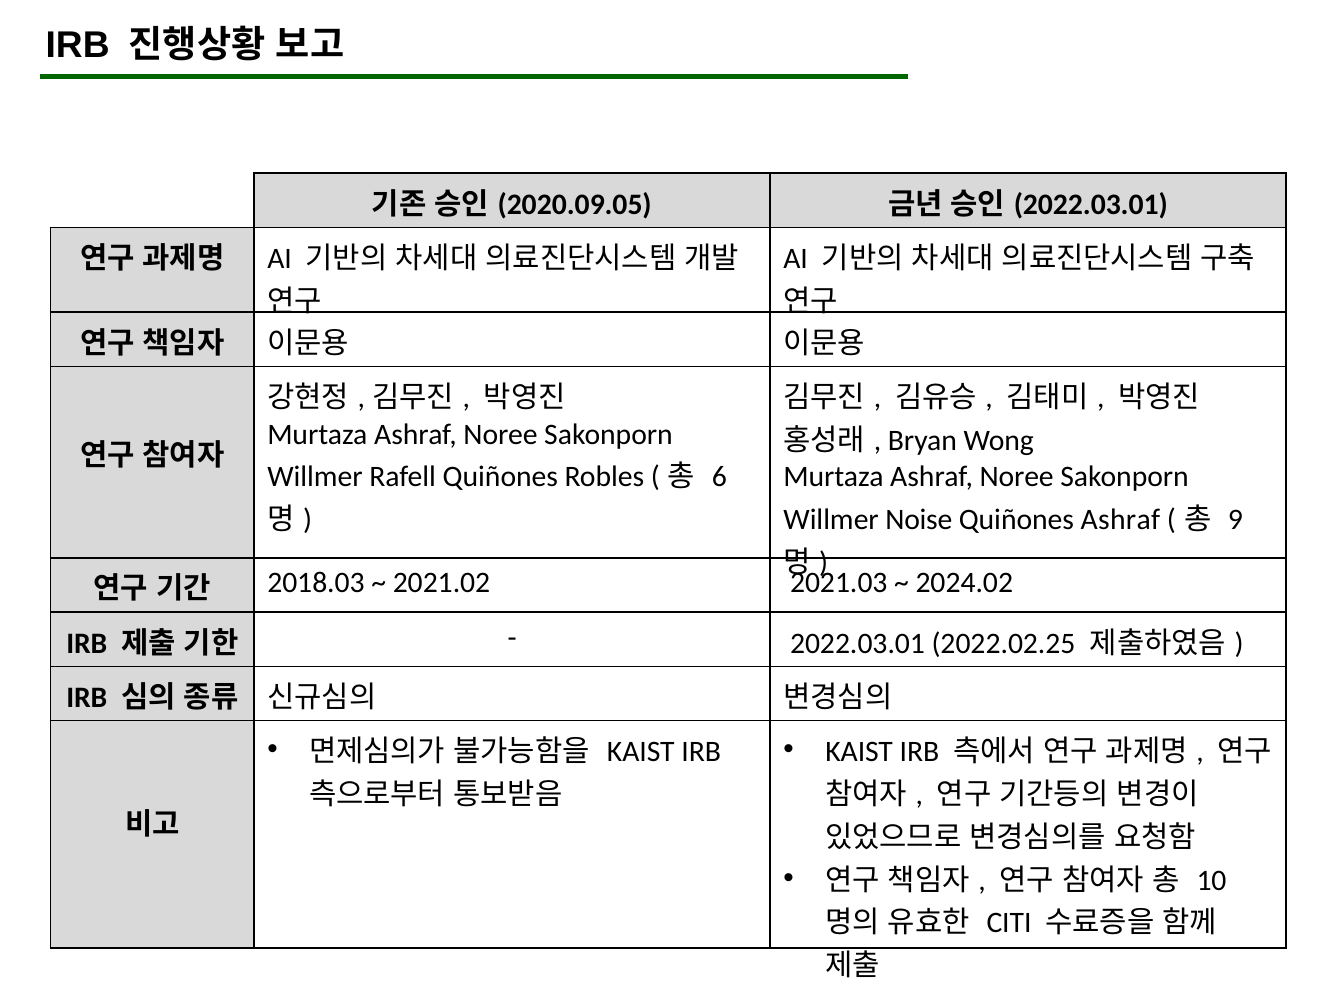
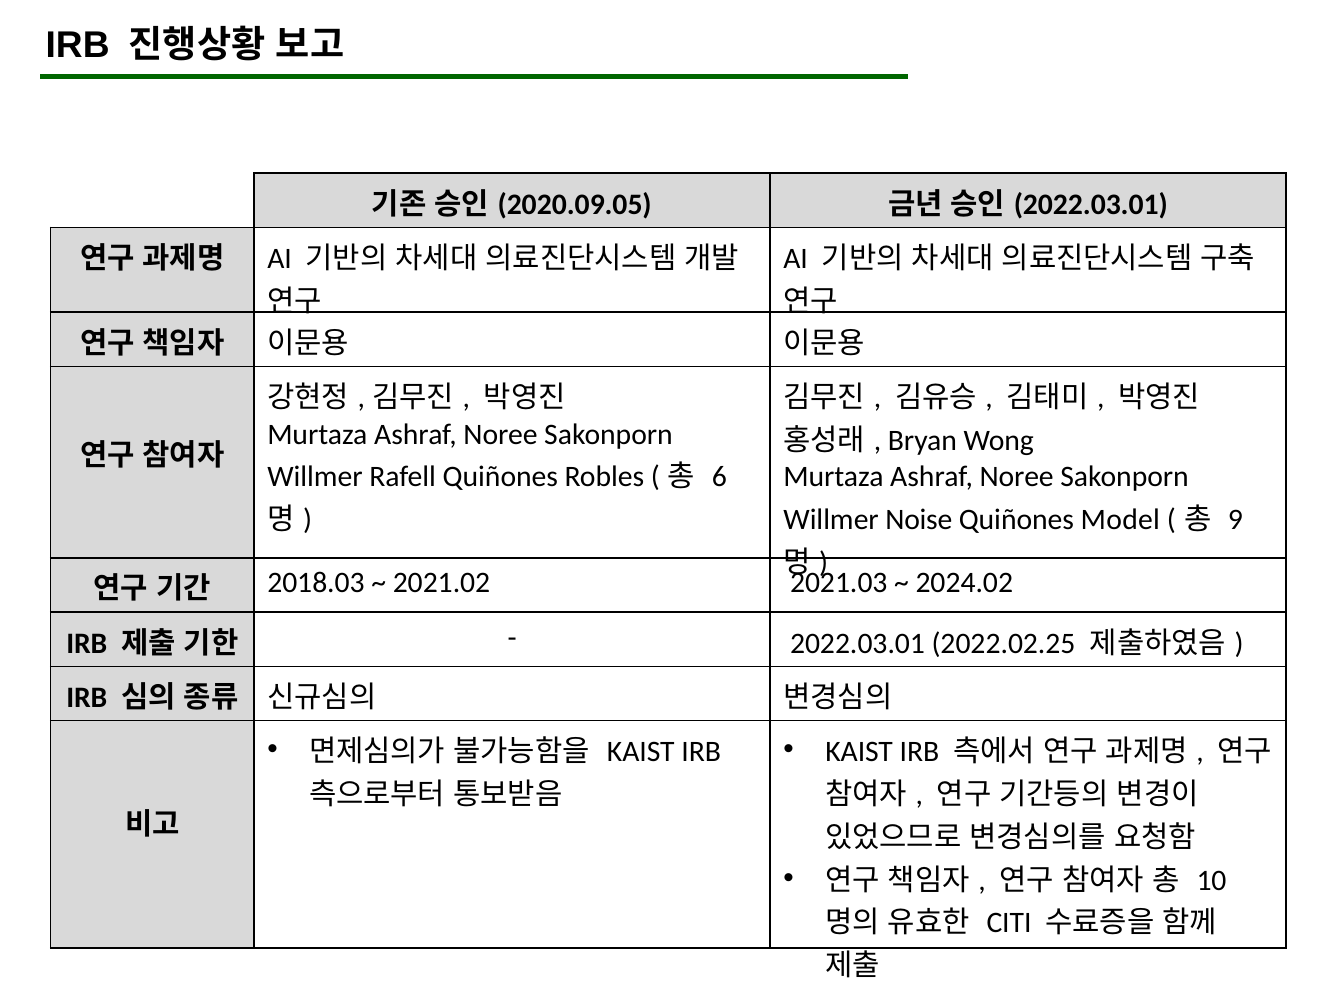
Quiñones Ashraf: Ashraf -> Model (1120, 519)
